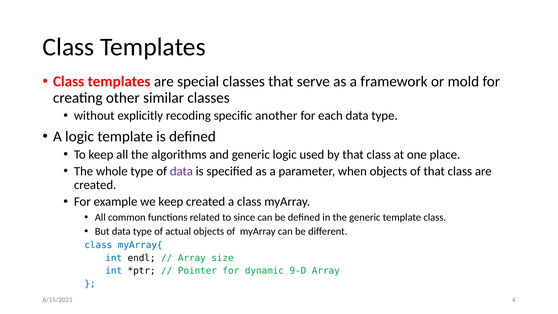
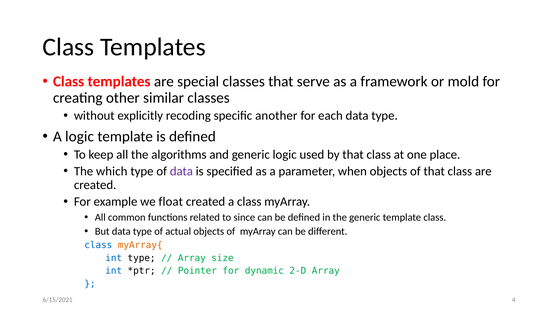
whole: whole -> which (112, 171)
we keep: keep -> float (171, 202)
myArray{ colour: blue -> orange (140, 245)
int endl: endl -> type (142, 258)
9-D: 9-D -> 2-D (298, 271)
